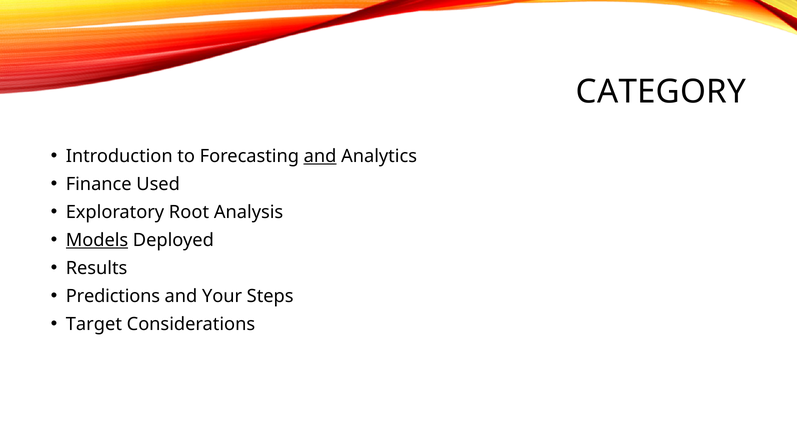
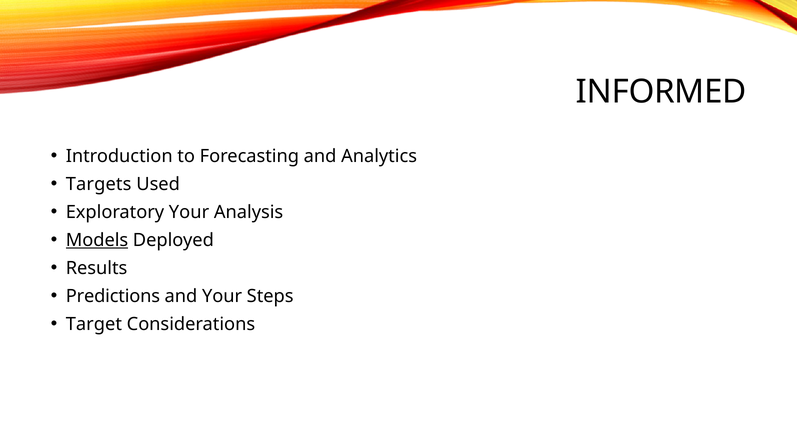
CATEGORY: CATEGORY -> INFORMED (661, 92)
and underline: present -> none (320, 156)
Finance: Finance -> Targets (99, 184)
Exploratory Root: Root -> Your (189, 212)
